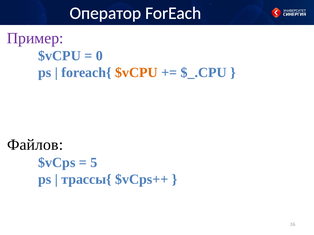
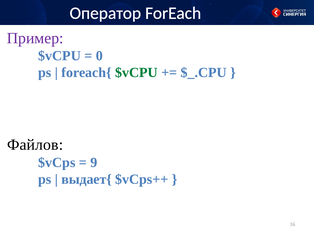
$vCPU colour: orange -> green (136, 73)
5: 5 -> 9 (94, 163)
трассы{: трассы{ -> выдает{ (87, 180)
